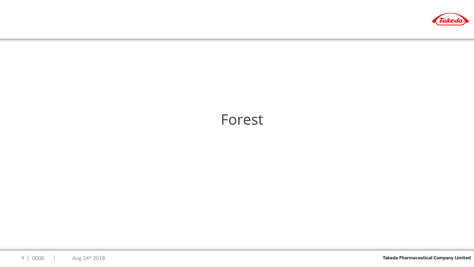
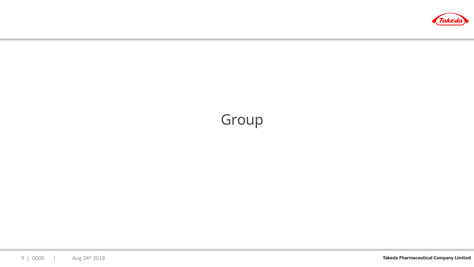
Forest: Forest -> Group (242, 120)
